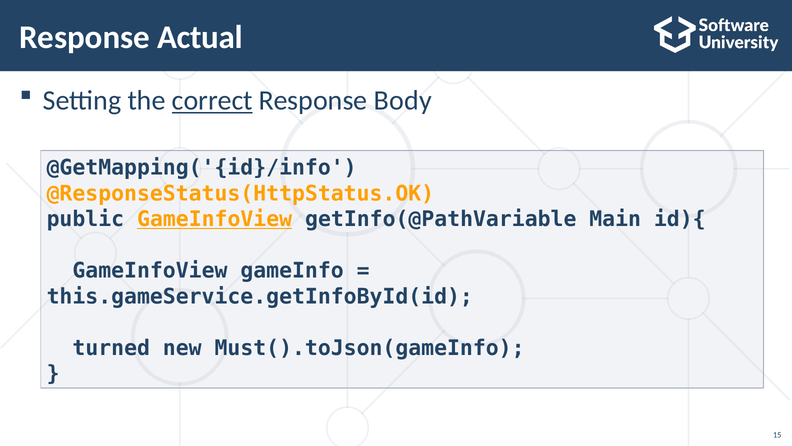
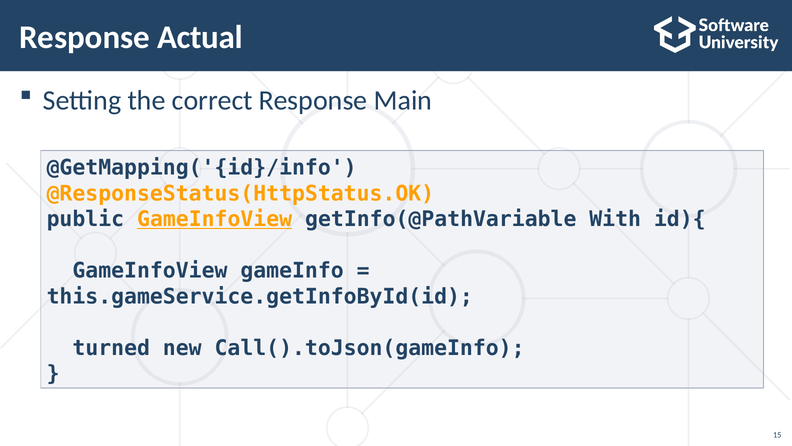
correct underline: present -> none (212, 100)
Body: Body -> Main (403, 100)
Main: Main -> With (615, 219)
Must().toJson(gameInfo: Must().toJson(gameInfo -> Call().toJson(gameInfo (370, 348)
